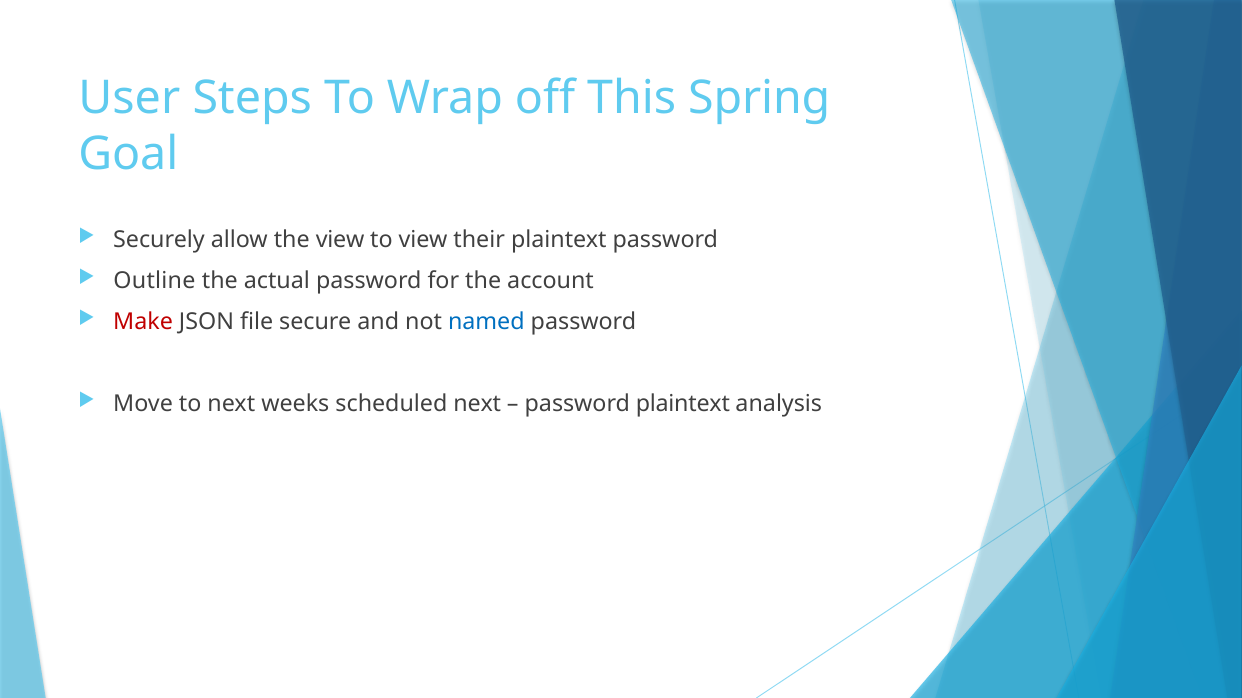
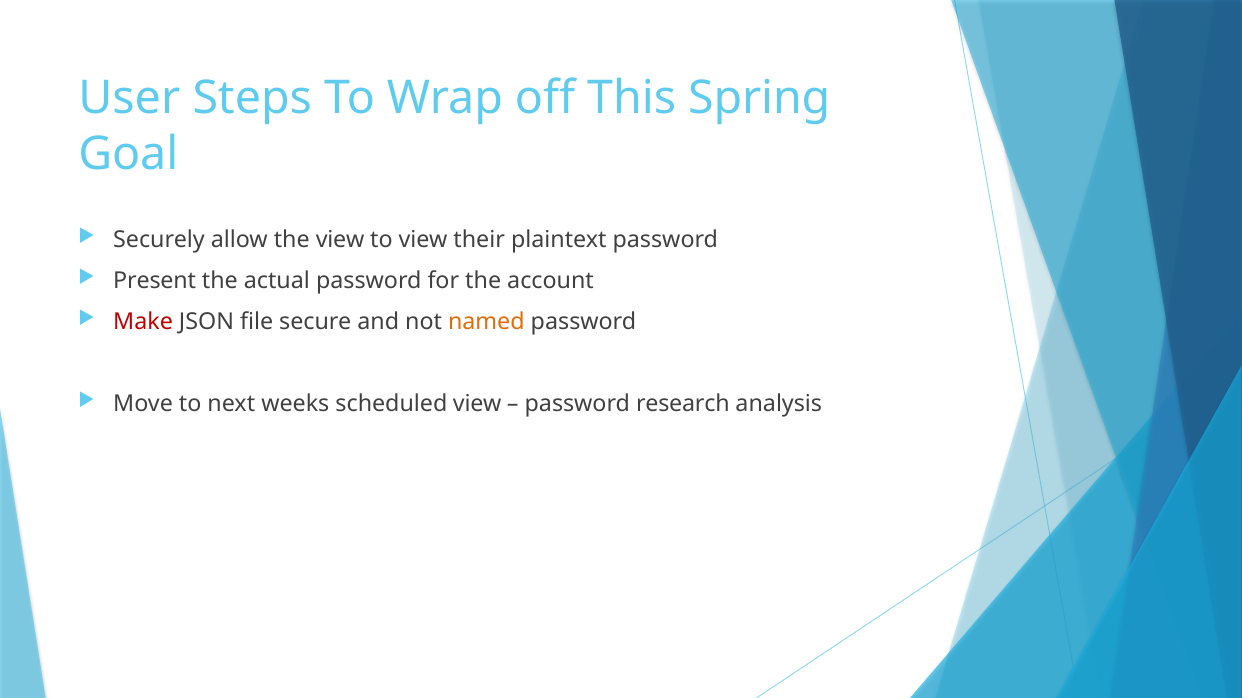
Outline: Outline -> Present (155, 281)
named colour: blue -> orange (486, 322)
scheduled next: next -> view (477, 404)
password plaintext: plaintext -> research (683, 404)
